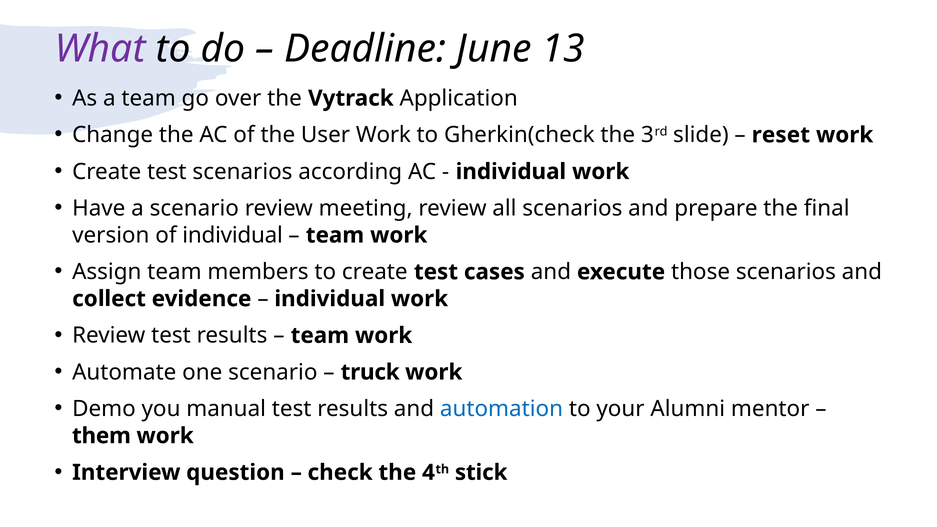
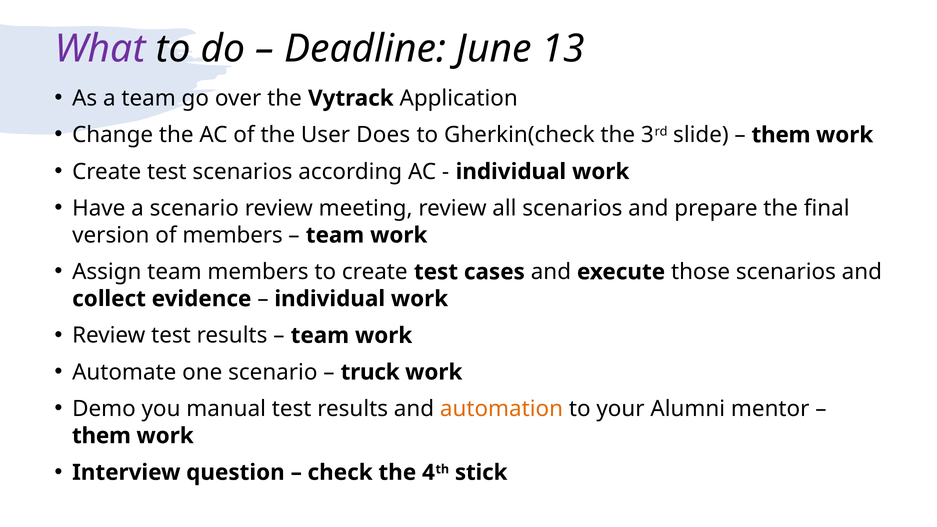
User Work: Work -> Does (383, 135)
reset: reset -> them (781, 135)
of individual: individual -> members (233, 235)
automation colour: blue -> orange (501, 409)
